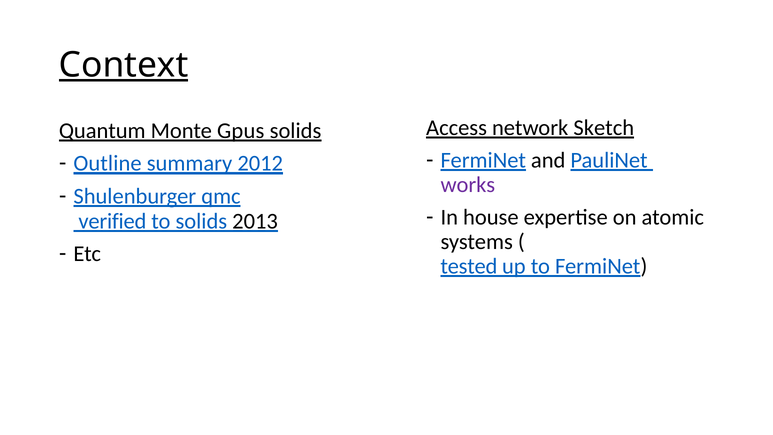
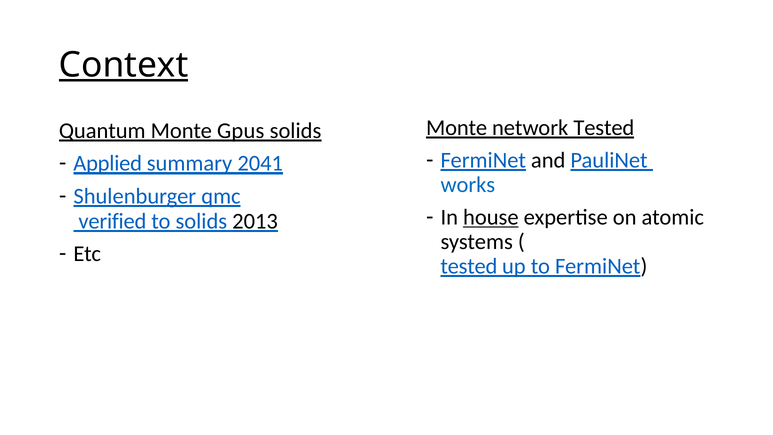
Access: Access -> Monte (457, 128)
network Sketch: Sketch -> Tested (604, 128)
Outline: Outline -> Applied (108, 163)
2012: 2012 -> 2041 (260, 163)
works colour: purple -> blue (468, 185)
house underline: none -> present (491, 217)
